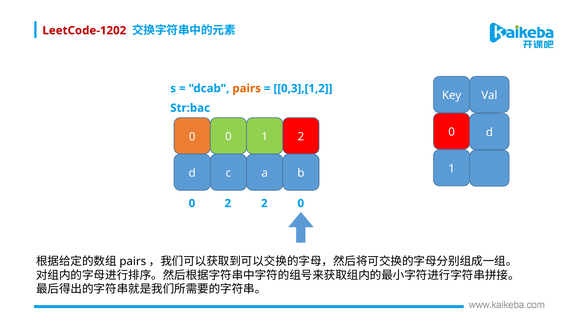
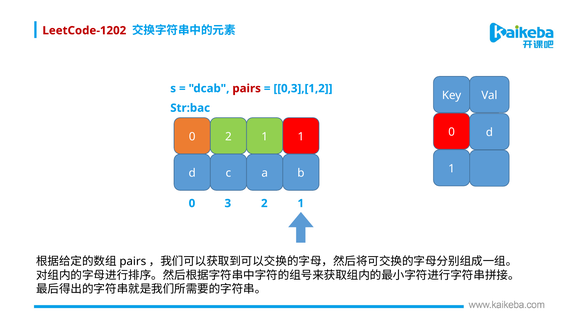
pairs colour: orange -> red (247, 89)
0 0: 0 -> 2 (228, 137)
1 2: 2 -> 1 (301, 137)
0 2: 2 -> 3 (228, 204)
0: 0 -> 1 (301, 204)
